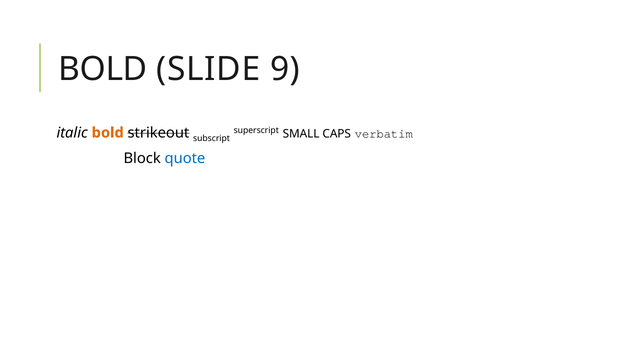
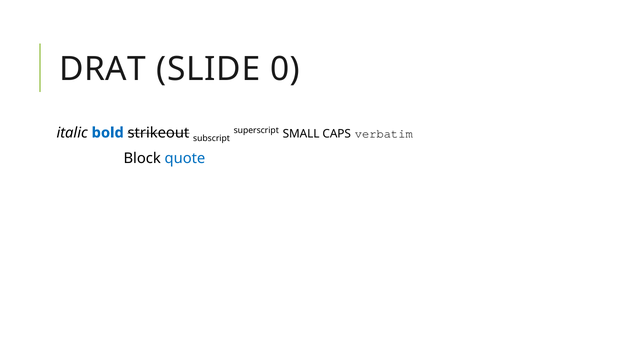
BOLD: BOLD -> DRAT (102, 69)
9: 9 -> 0 (285, 69)
bold colour: orange -> blue (108, 133)
